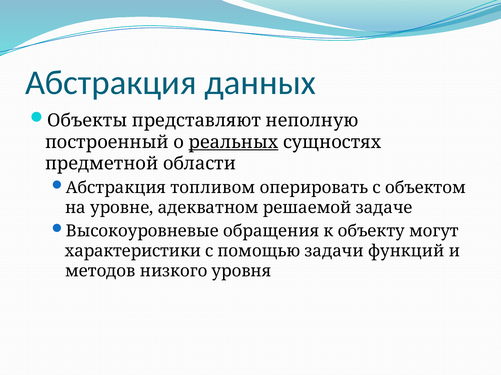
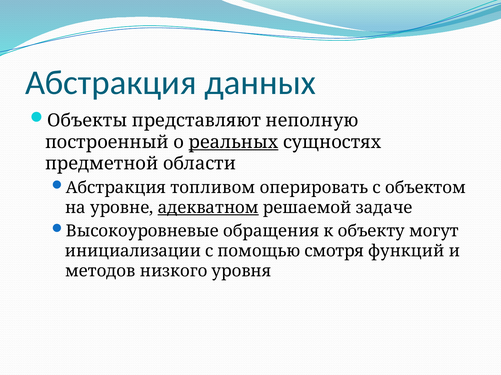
адекватном underline: none -> present (208, 208)
характеристики: характеристики -> инициализации (133, 252)
задачи: задачи -> смотря (334, 252)
